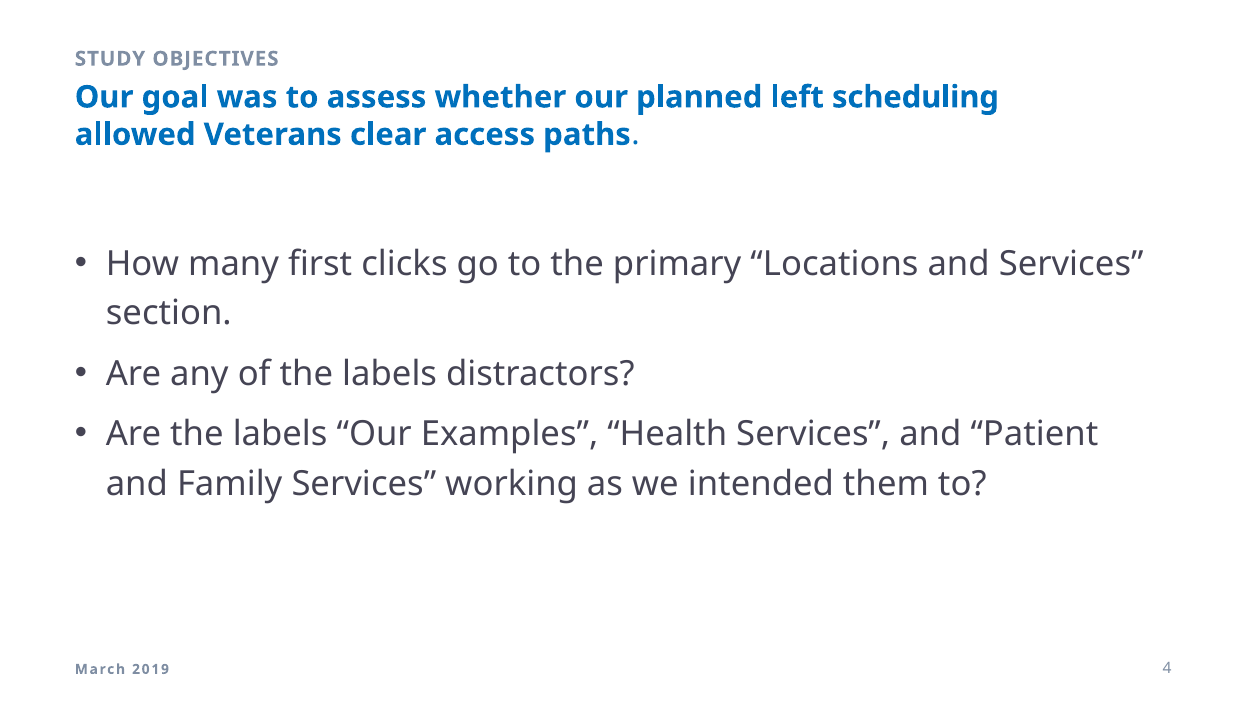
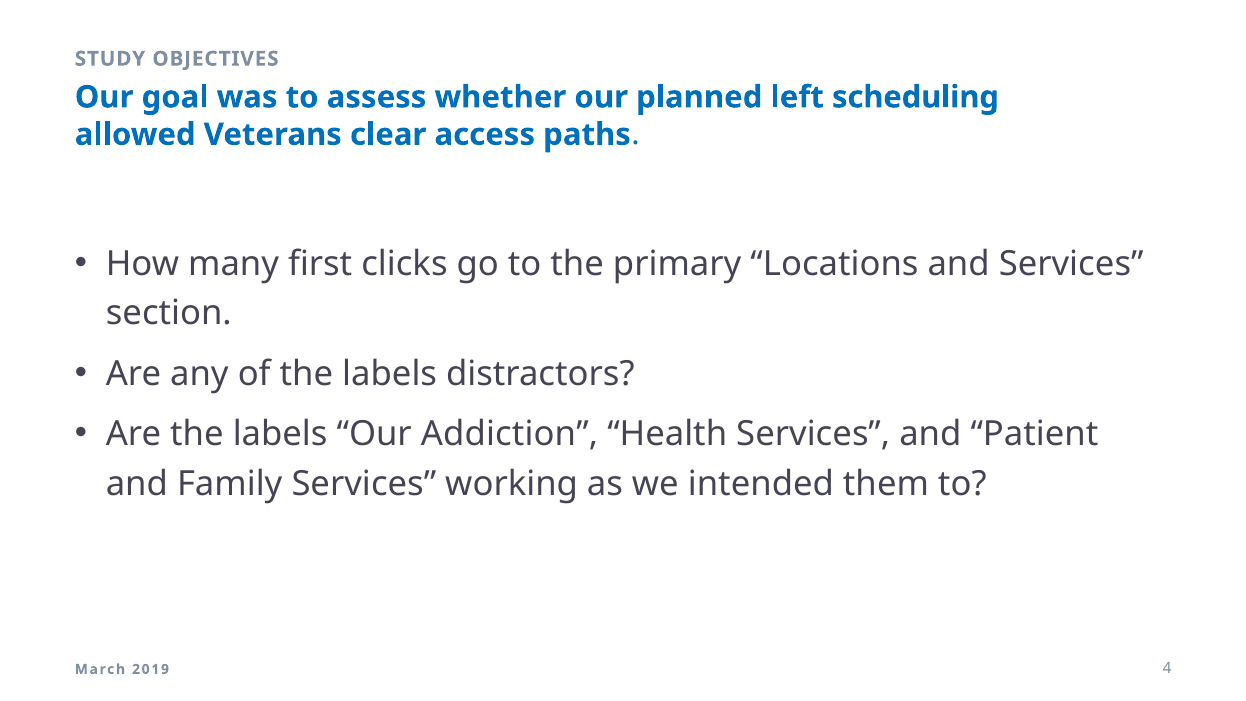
Examples: Examples -> Addiction (510, 434)
